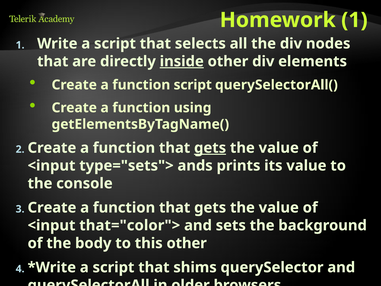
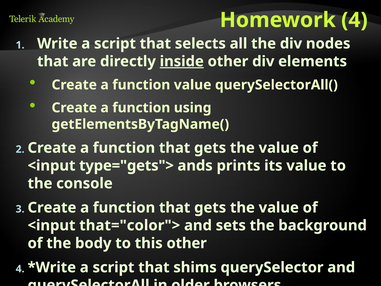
Homework 1: 1 -> 4 (354, 20)
function script: script -> value (193, 85)
gets underline: present -> none (210, 148)
type="sets">: type="sets"> -> type="gets"> (127, 166)
